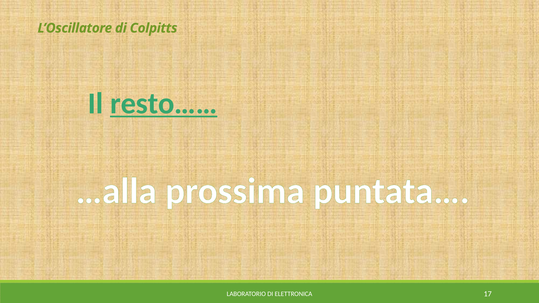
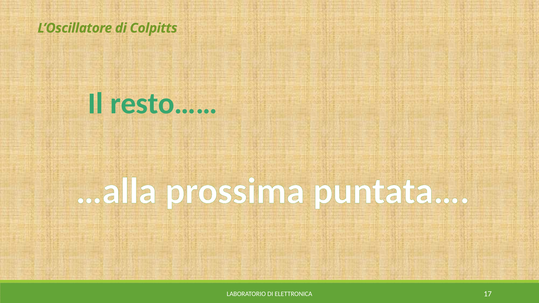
resto…… underline: present -> none (164, 103)
